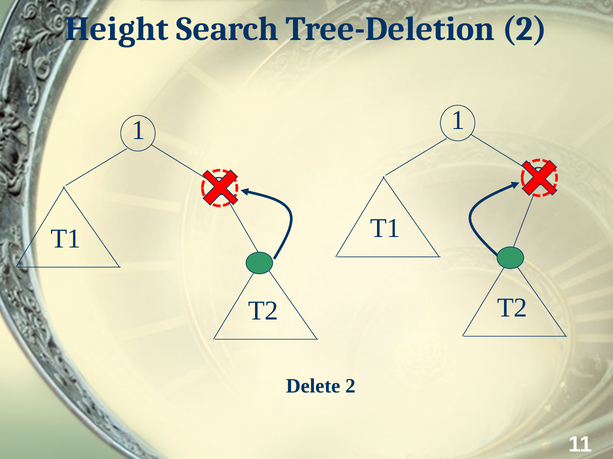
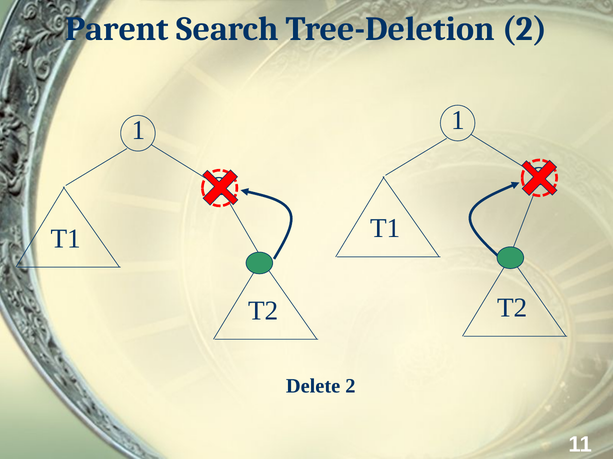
Height: Height -> Parent (117, 29)
